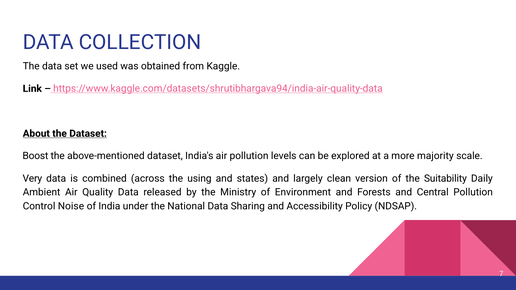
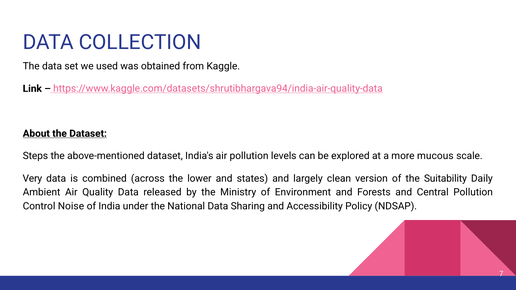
Boost: Boost -> Steps (35, 156)
majority: majority -> mucous (435, 156)
using: using -> lower (199, 179)
